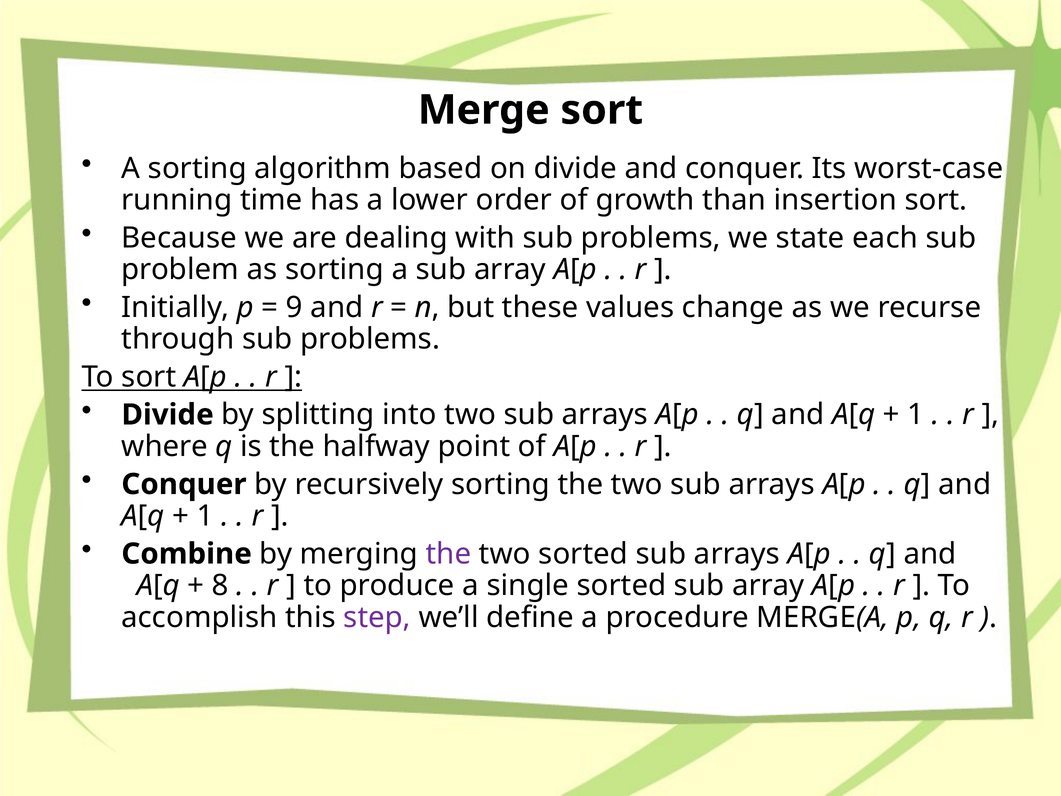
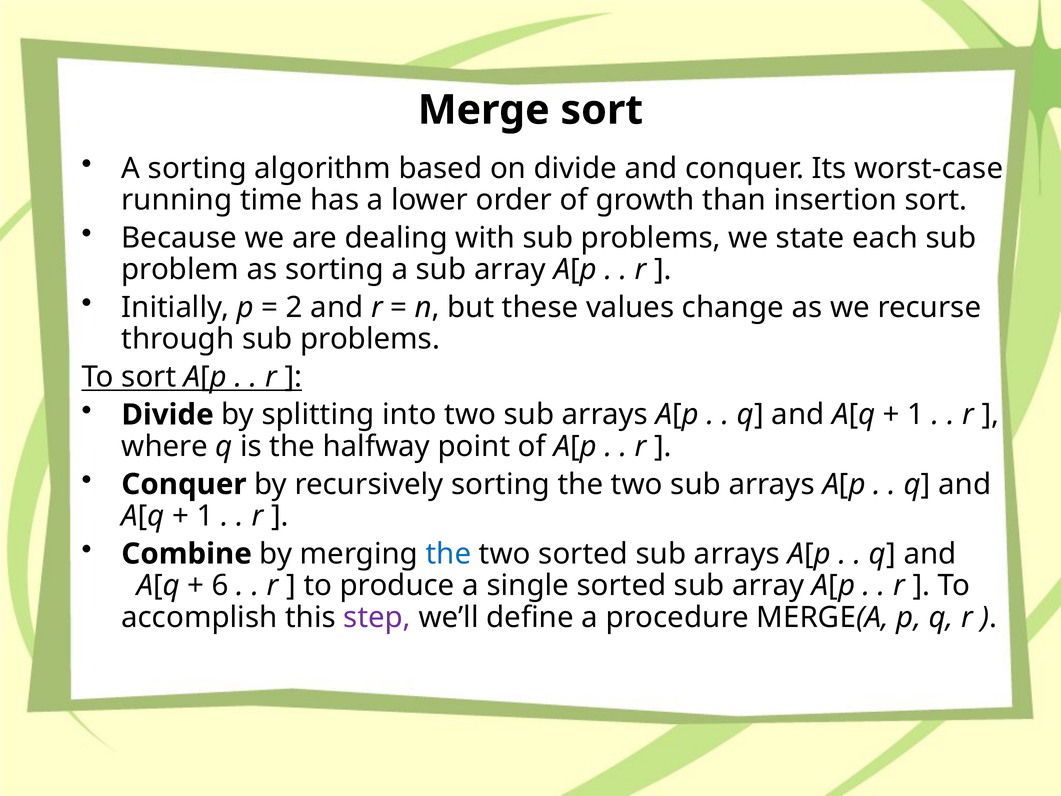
9: 9 -> 2 (294, 307)
the colour: purple -> blue (449, 554)
8: 8 -> 6 (220, 586)
